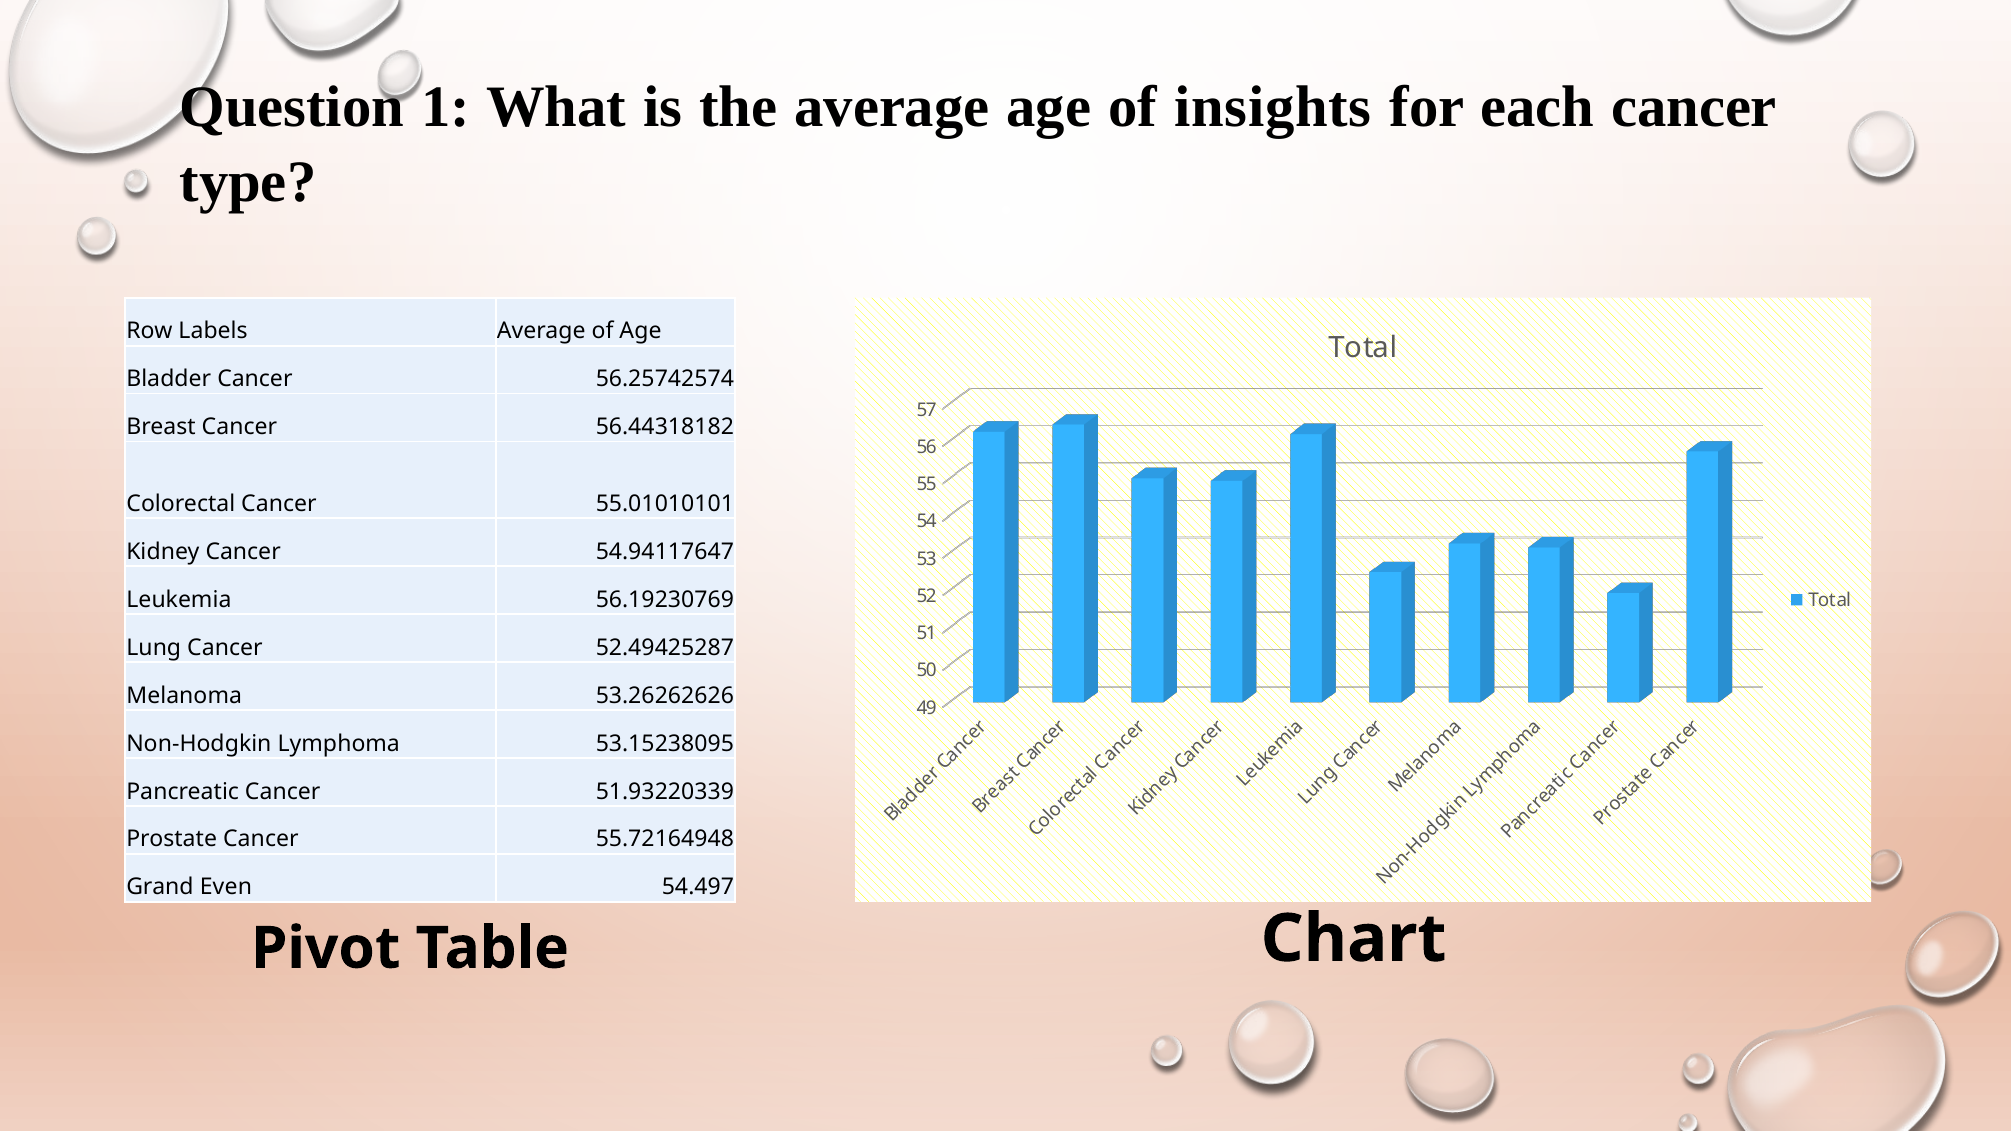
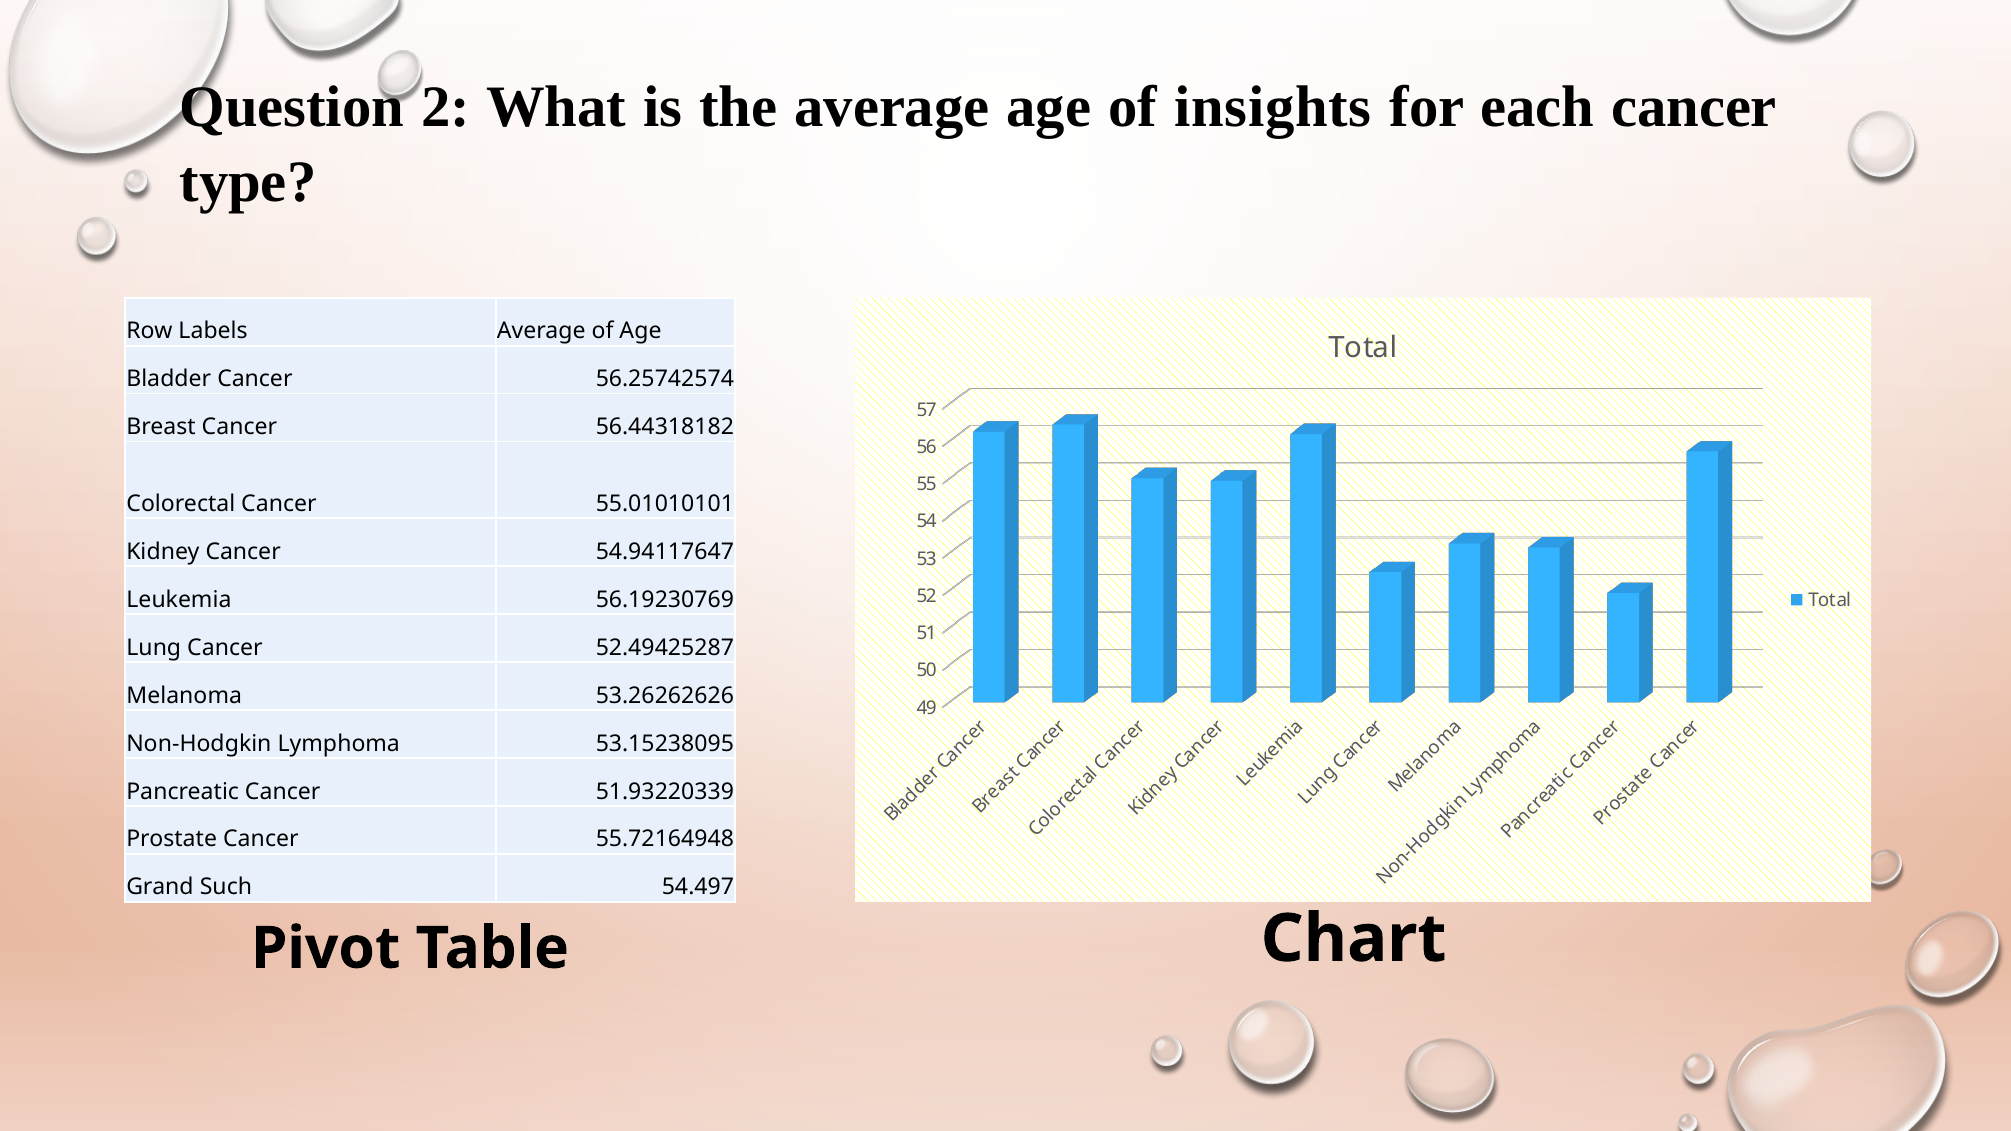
1: 1 -> 2 (446, 107)
Even: Even -> Such (226, 887)
